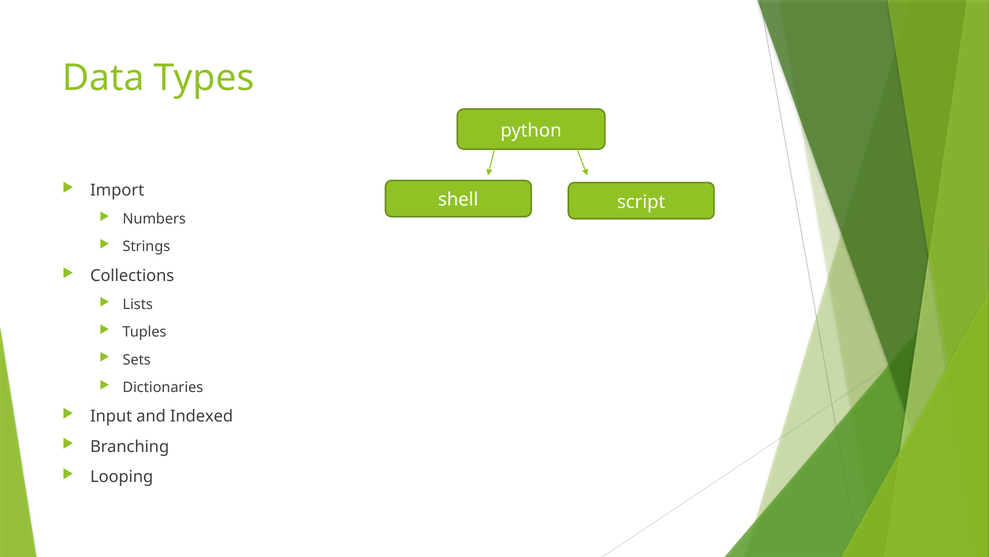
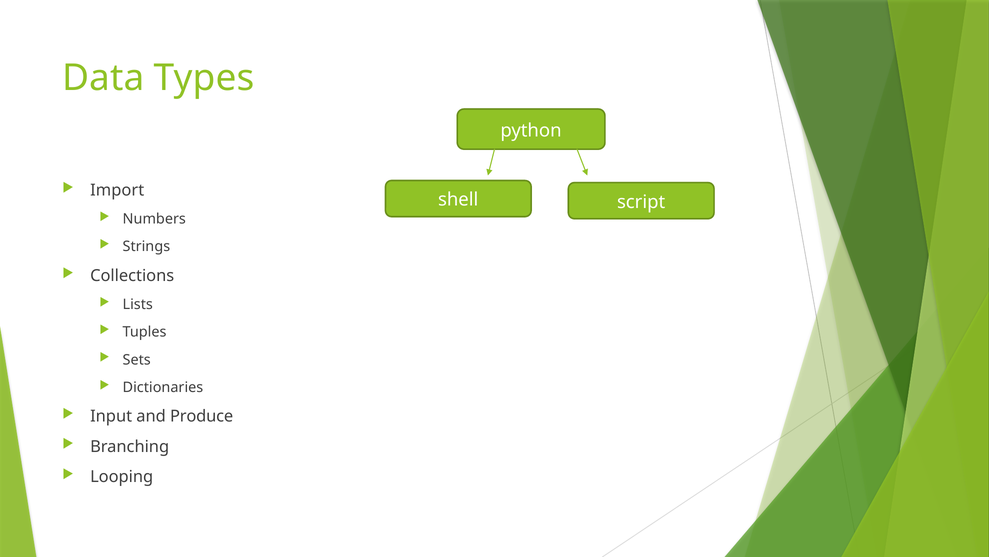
Indexed: Indexed -> Produce (202, 416)
